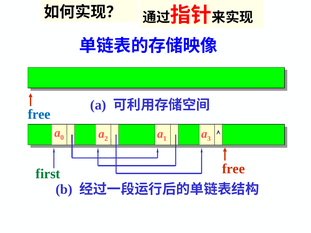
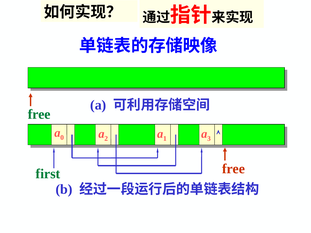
free colour: blue -> green (39, 114)
